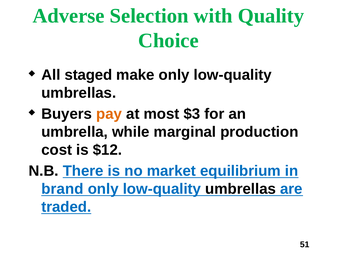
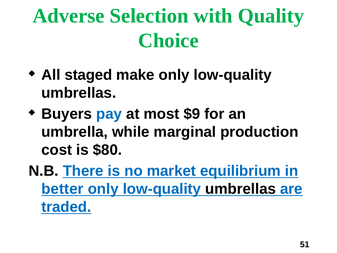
pay colour: orange -> blue (109, 114)
$3: $3 -> $9 (192, 114)
$12: $12 -> $80 (107, 150)
brand: brand -> better (62, 189)
